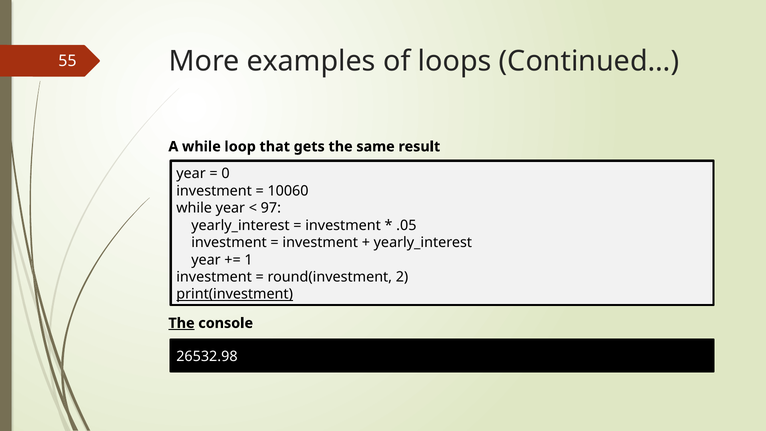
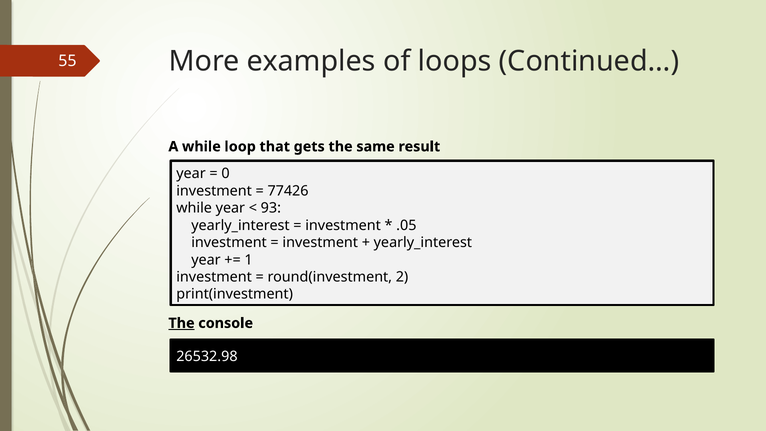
10060: 10060 -> 77426 (288, 191)
97: 97 -> 93 (271, 208)
print(investment underline: present -> none (235, 294)
